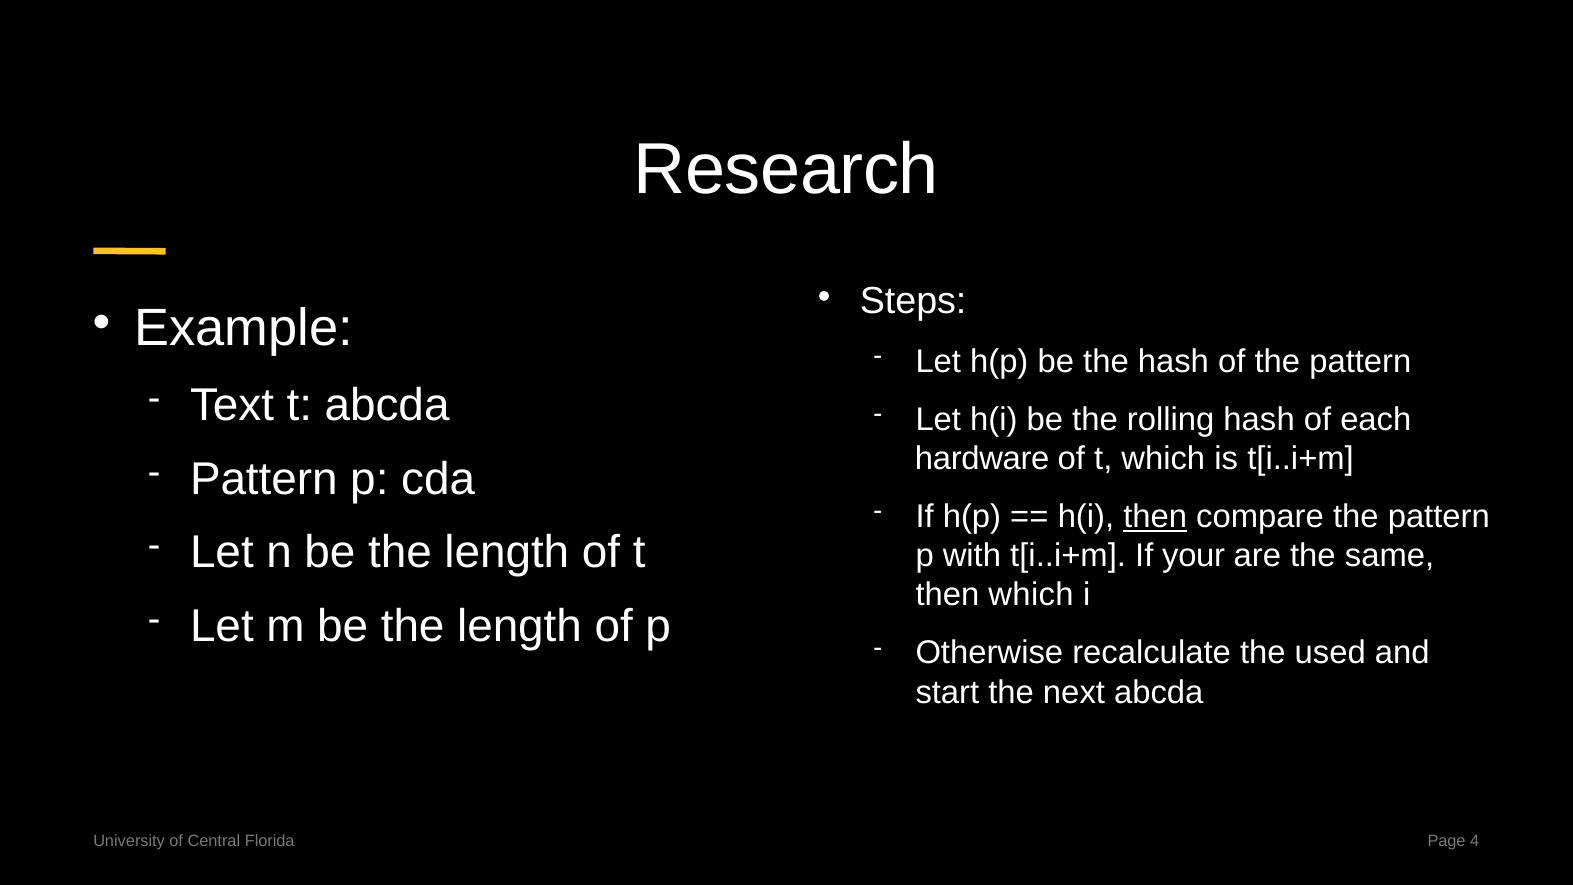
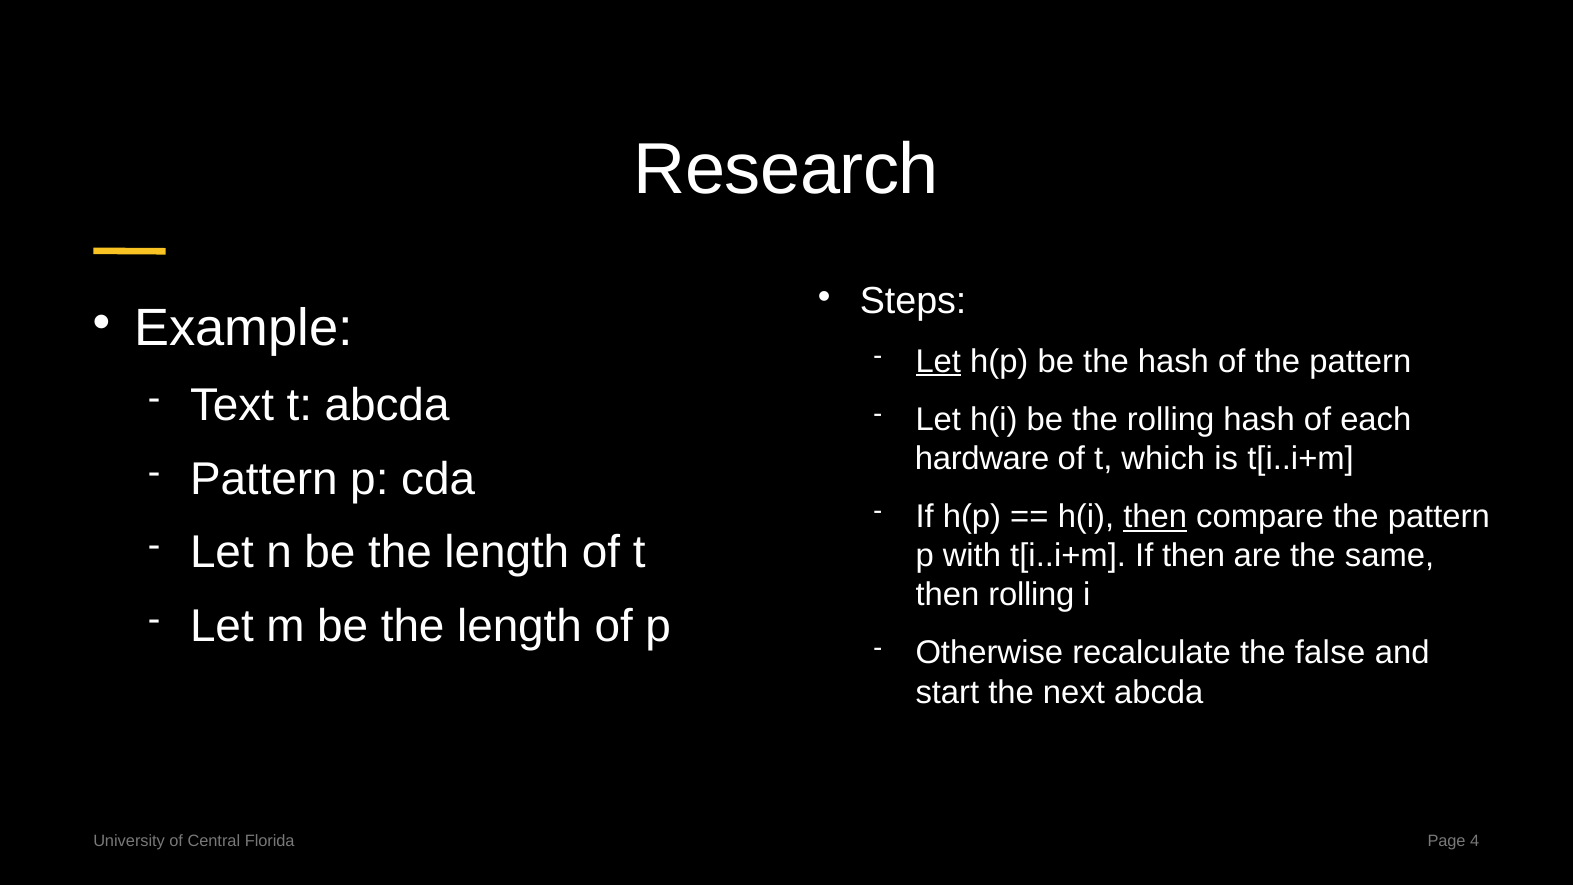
Let underline: none -> present (938, 361)
If your: your -> then (1194, 556)
then which: which -> rolling (1031, 595)
used: used -> false (1330, 653)
